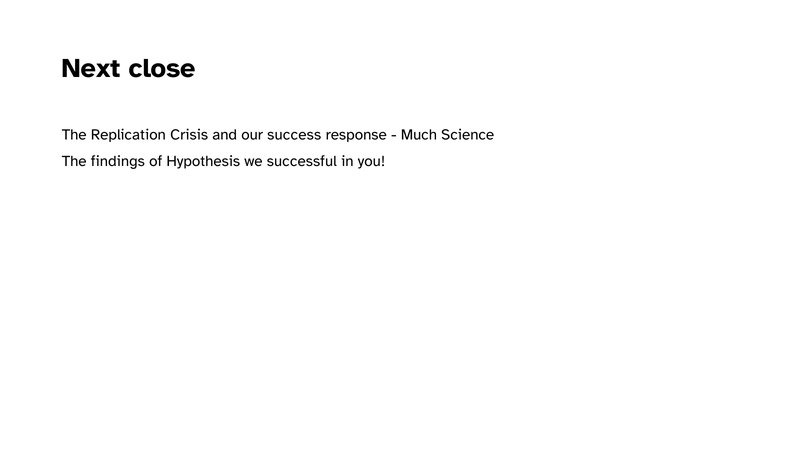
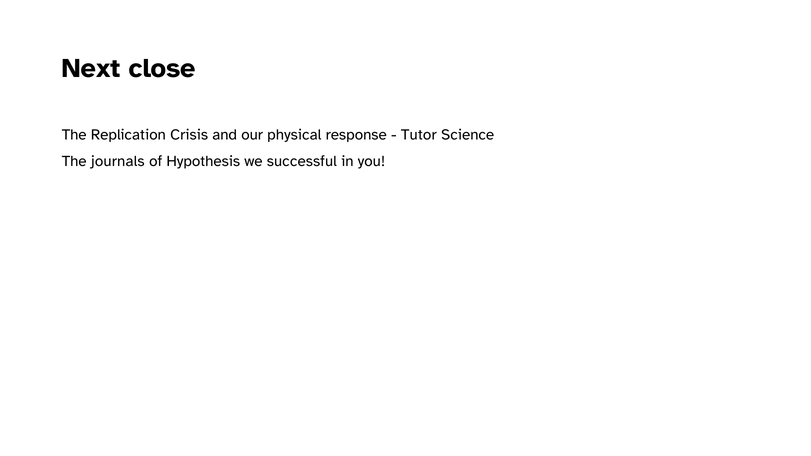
success: success -> physical (294, 135)
Much: Much -> Tutor (419, 135)
findings: findings -> journals (118, 161)
